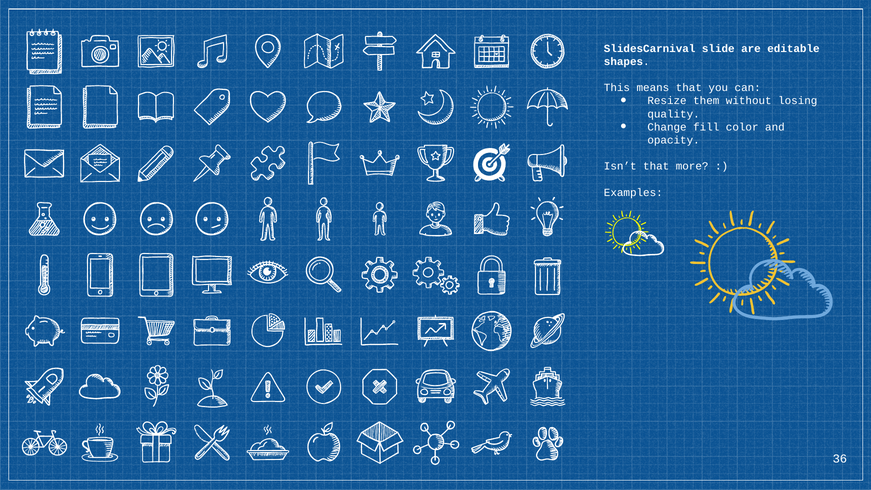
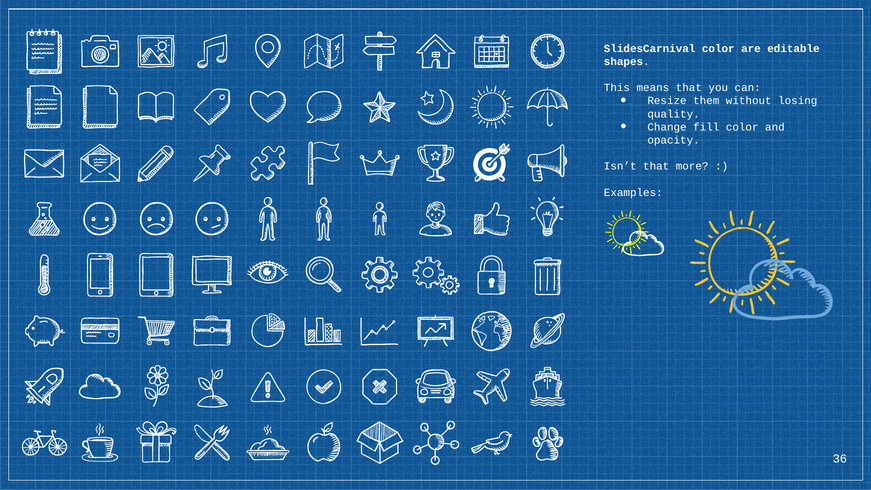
SlidesCarnival slide: slide -> color (718, 48)
